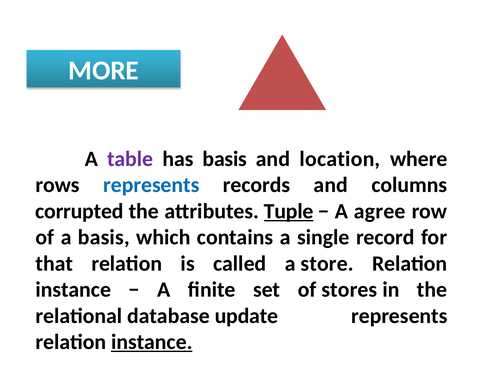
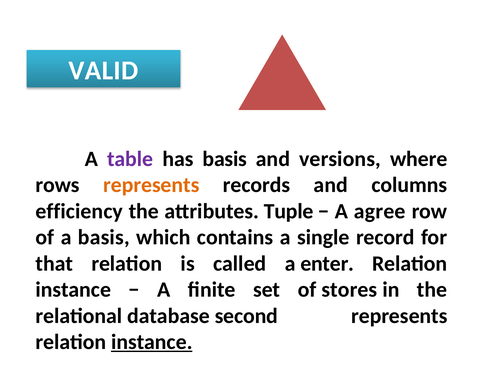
MORE: MORE -> VALID (103, 71)
location: location -> versions (340, 159)
represents colour: blue -> orange (151, 185)
corrupted: corrupted -> efficiency (79, 211)
Tuple underline: present -> none (289, 211)
store: store -> enter (327, 264)
update: update -> second (246, 316)
